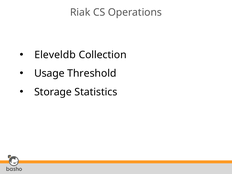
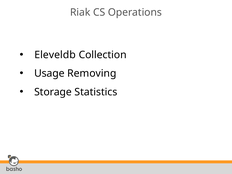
Threshold: Threshold -> Removing (92, 73)
